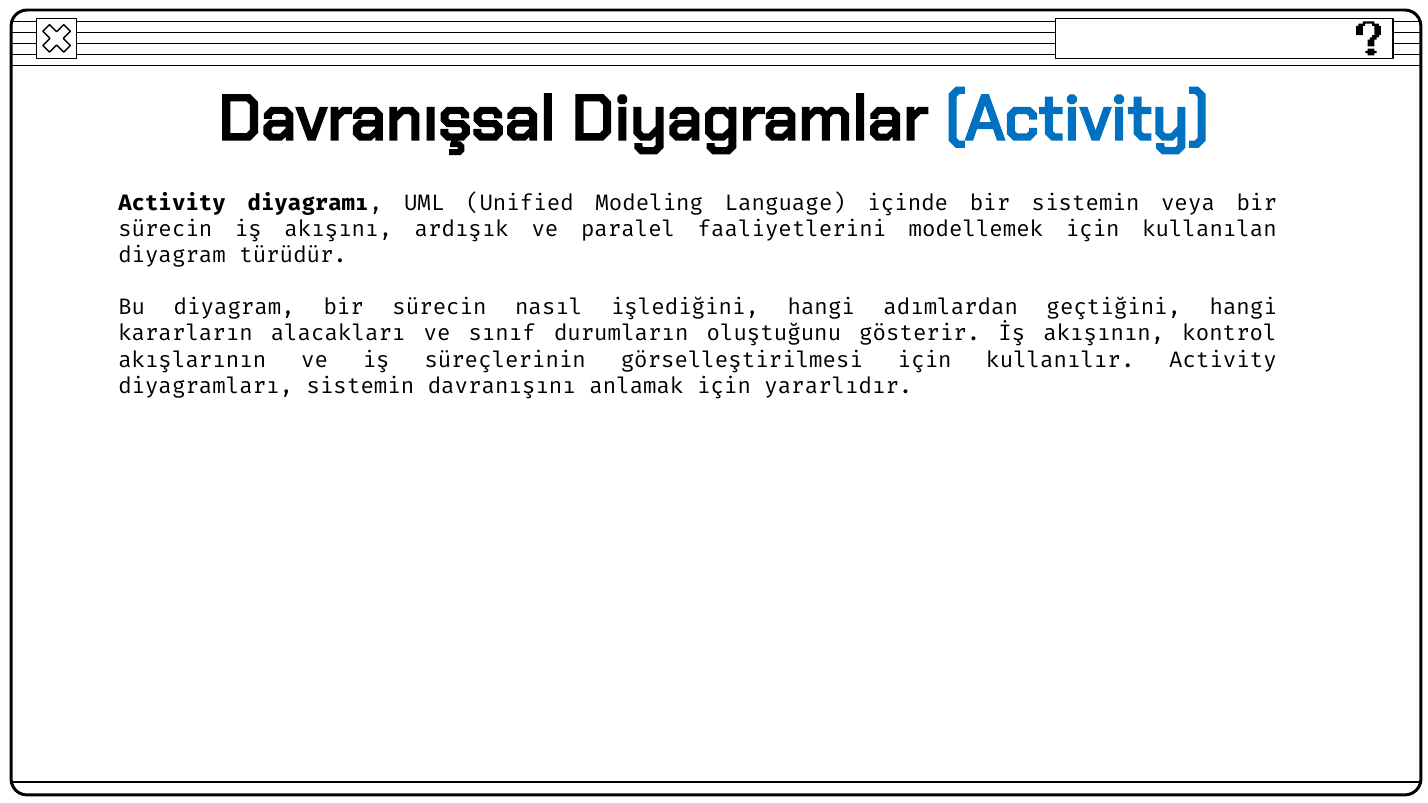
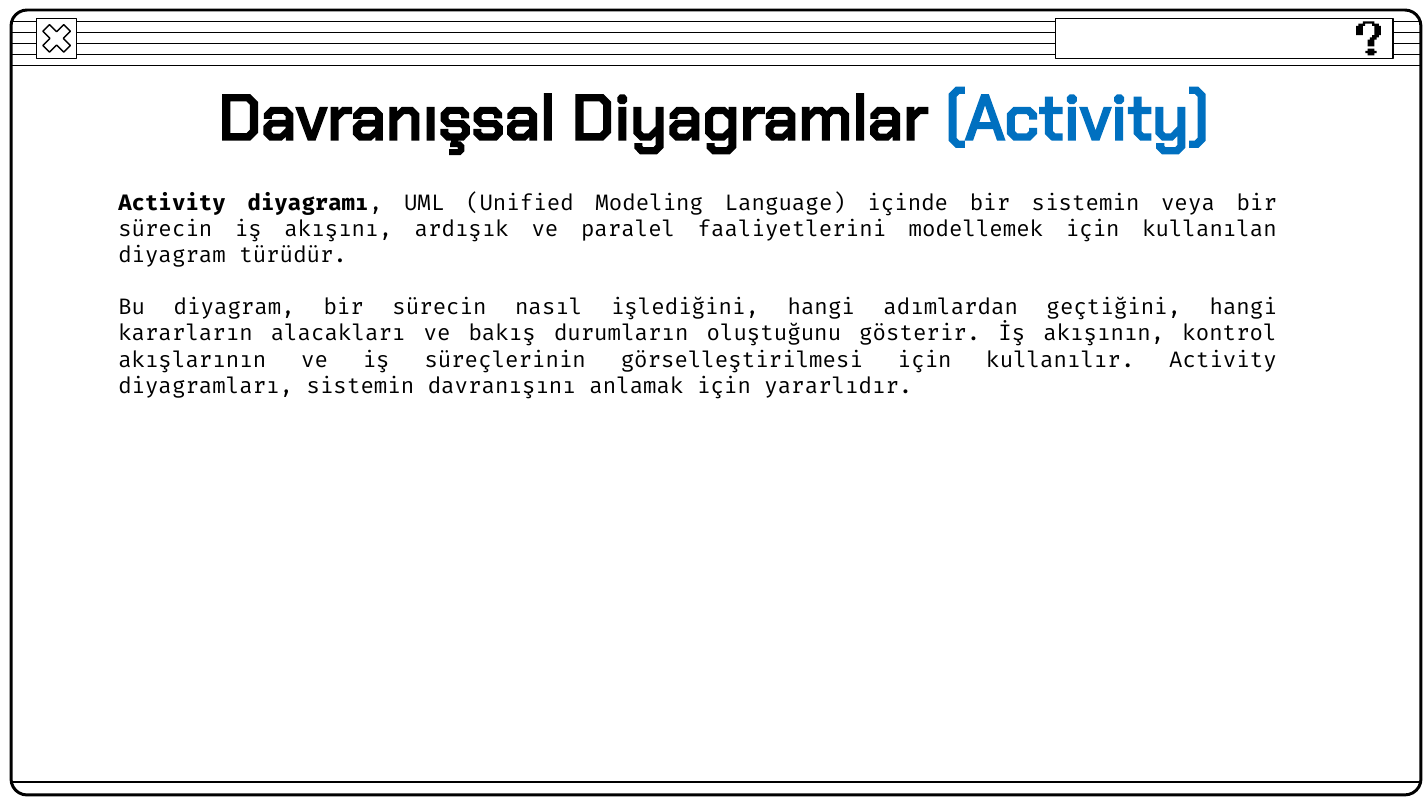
sınıf: sınıf -> bakış (502, 334)
